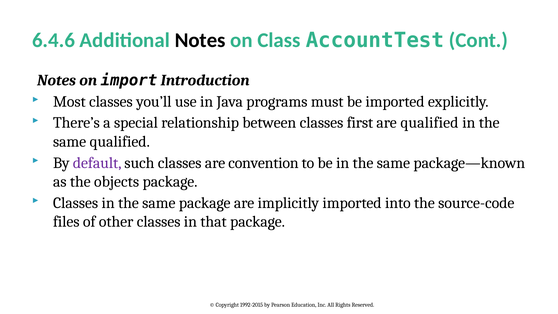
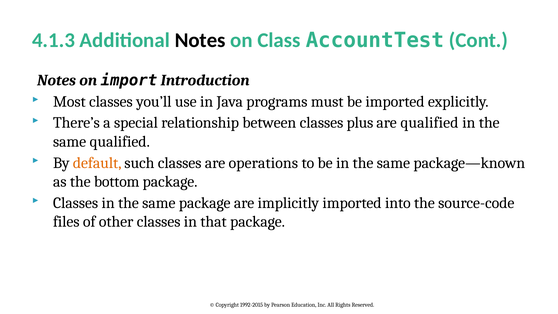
6.4.6: 6.4.6 -> 4.1.3 (53, 40)
first: first -> plus (360, 123)
default colour: purple -> orange (97, 163)
convention: convention -> operations (263, 163)
objects: objects -> bottom (117, 182)
